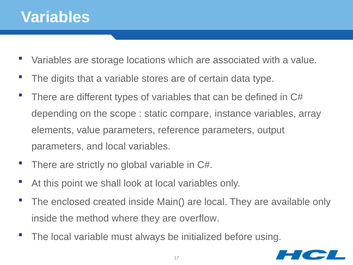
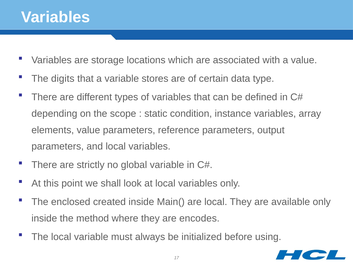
compare: compare -> condition (191, 113)
overflow: overflow -> encodes (199, 218)
